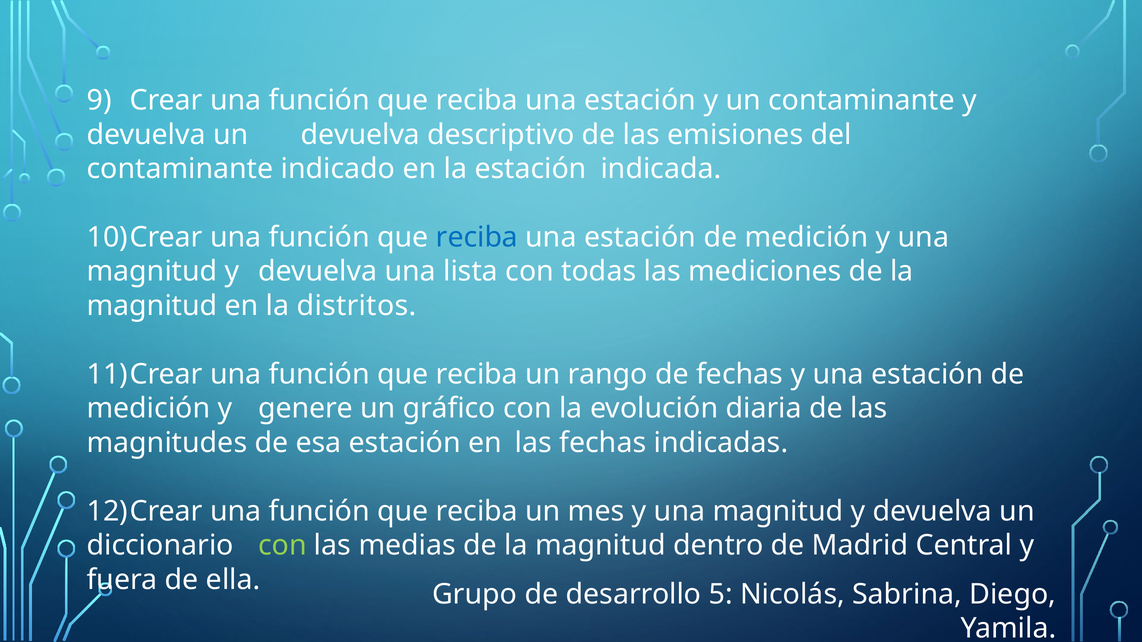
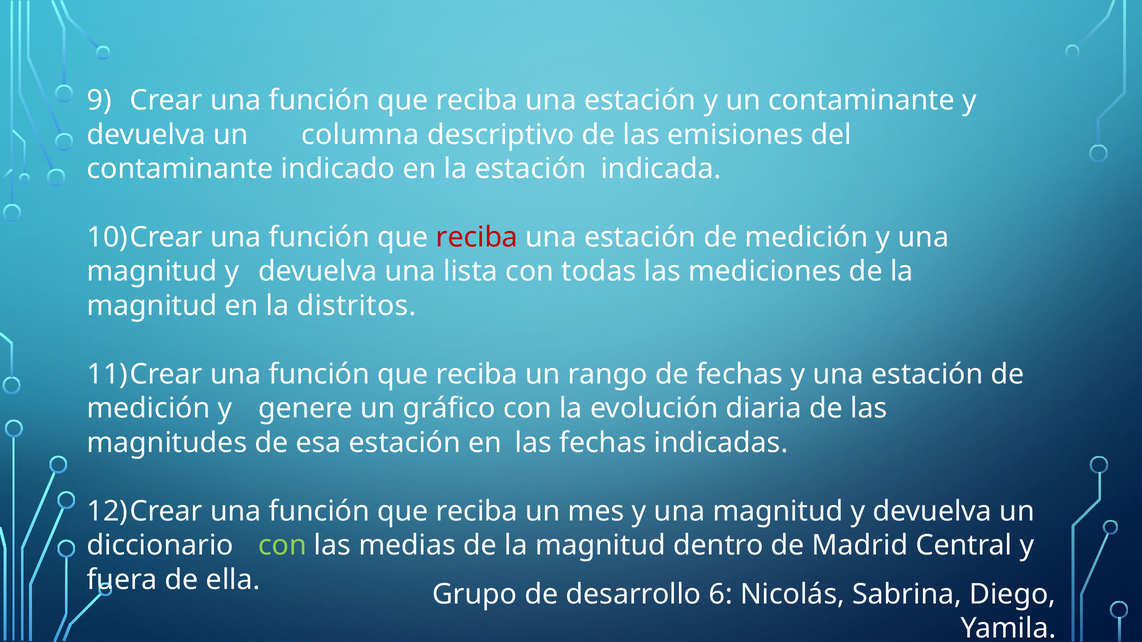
un devuelva: devuelva -> columna (360, 135)
reciba colour: blue -> red (477, 237)
5: 5 -> 6 (721, 595)
